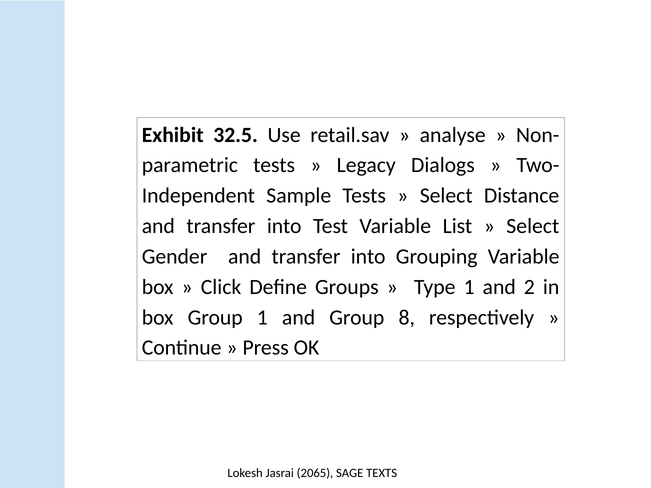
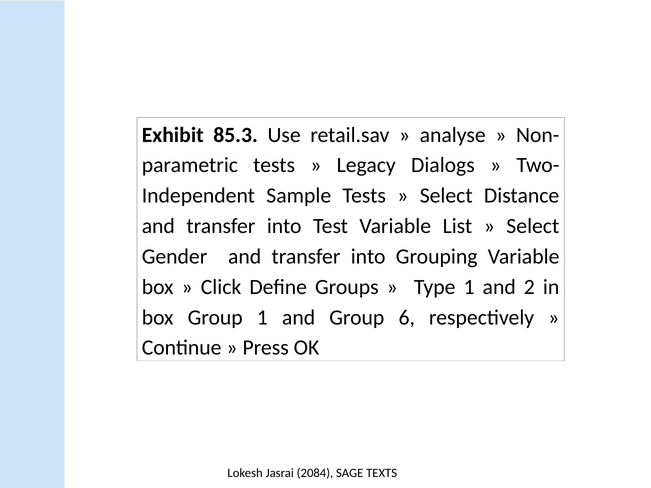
32.5: 32.5 -> 85.3 (236, 135)
8: 8 -> 6 (407, 318)
2065: 2065 -> 2084 (315, 473)
